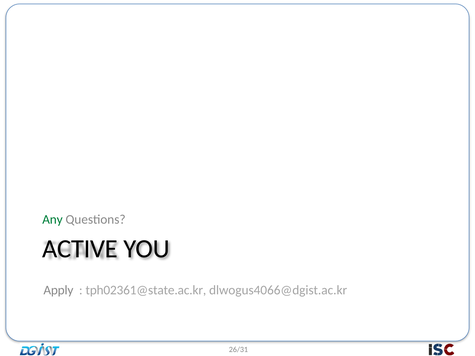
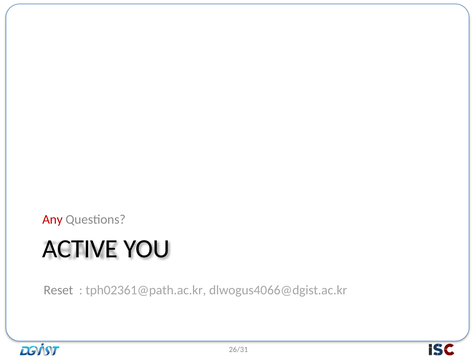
Any colour: green -> red (52, 220)
Apply: Apply -> Reset (58, 290)
tph02361@state.ac.kr: tph02361@state.ac.kr -> tph02361@path.ac.kr (146, 290)
